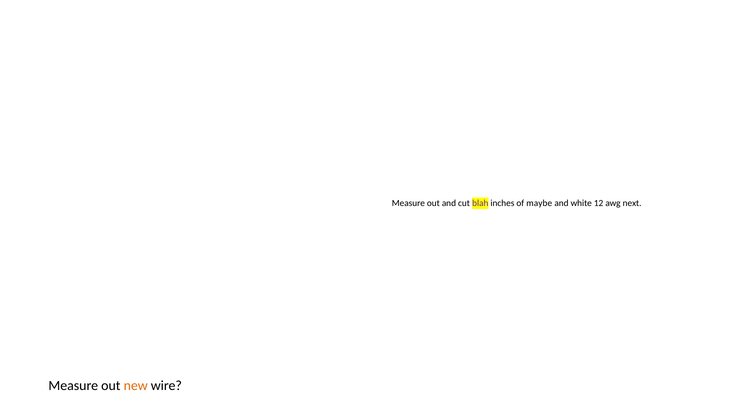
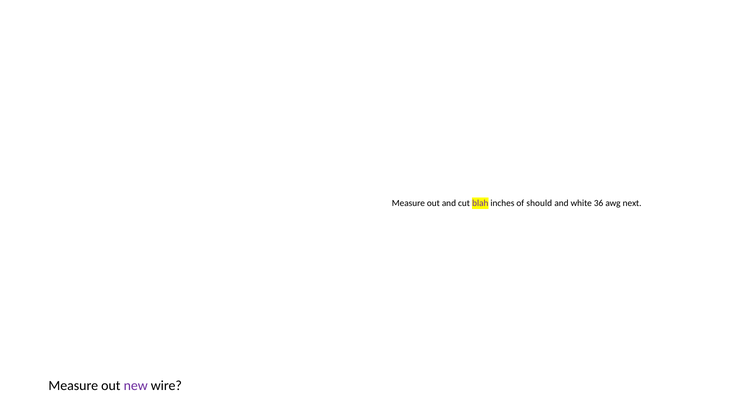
maybe: maybe -> should (539, 203)
12: 12 -> 36 (599, 203)
new colour: orange -> purple (136, 385)
